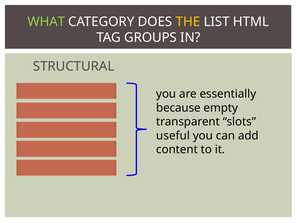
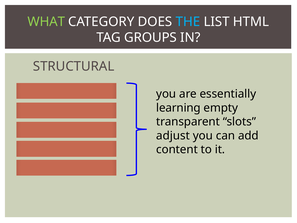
THE colour: yellow -> light blue (188, 22)
because: because -> learning (178, 108)
useful: useful -> adjust (173, 135)
